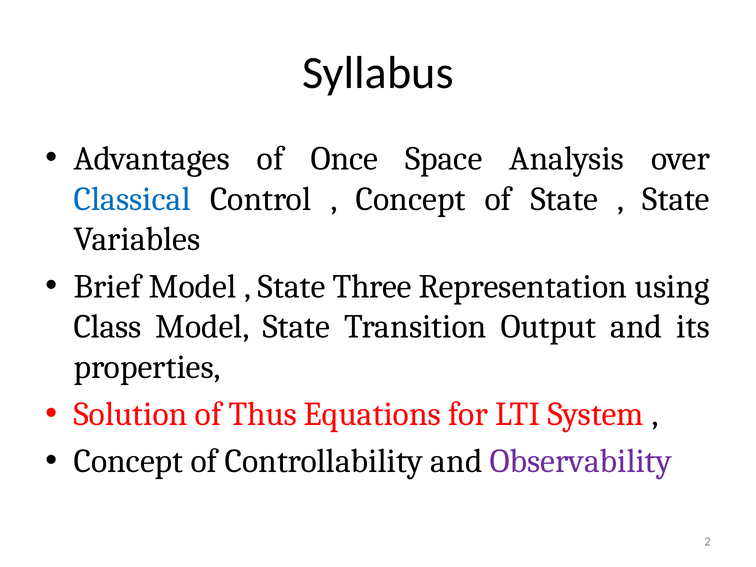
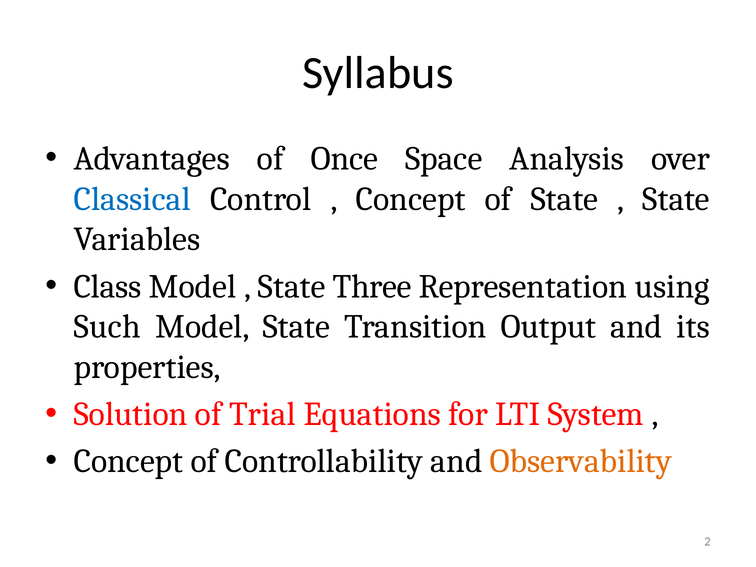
Brief: Brief -> Class (108, 286)
Class: Class -> Such (107, 327)
Thus: Thus -> Trial (263, 414)
Observability colour: purple -> orange (581, 461)
